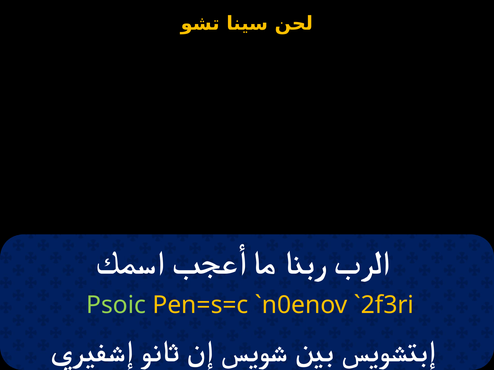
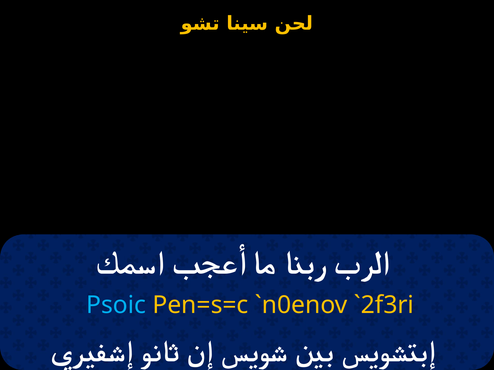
Psoic colour: light green -> light blue (116, 306)
